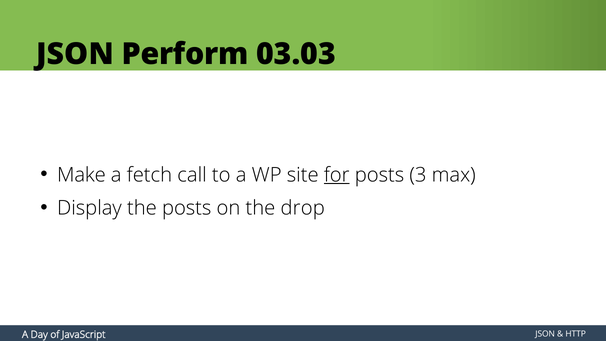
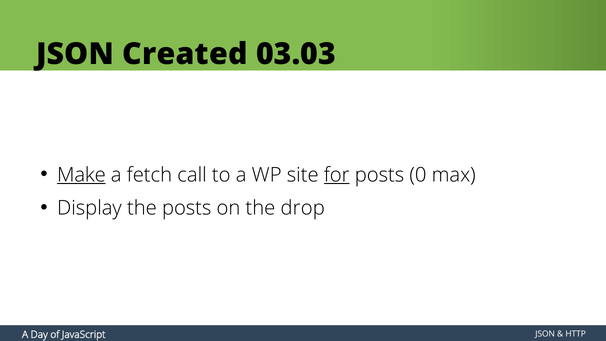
Perform: Perform -> Created (185, 54)
Make underline: none -> present (81, 175)
3: 3 -> 0 (418, 175)
